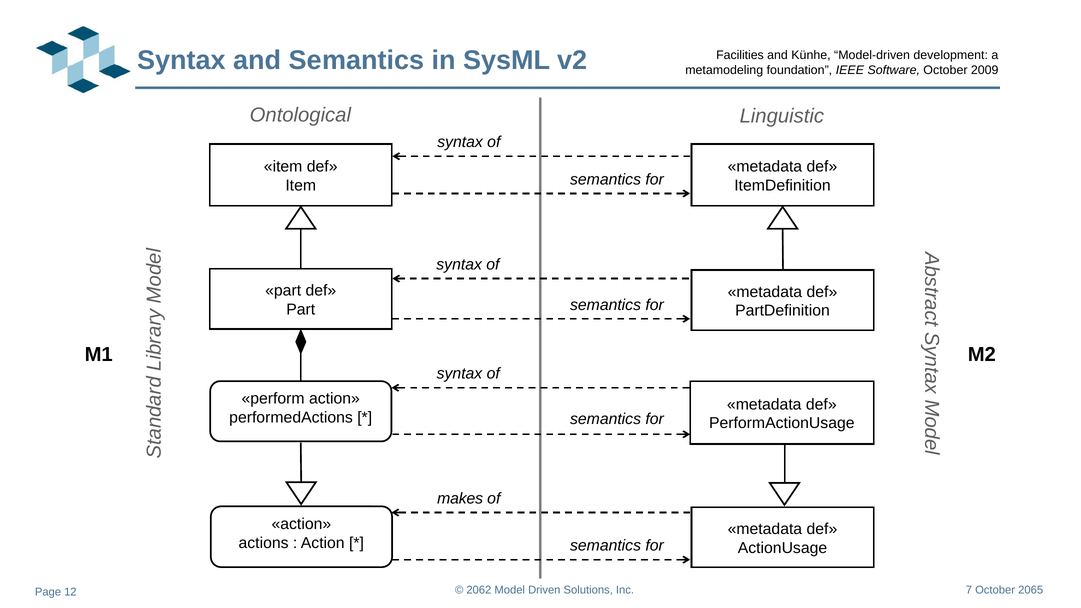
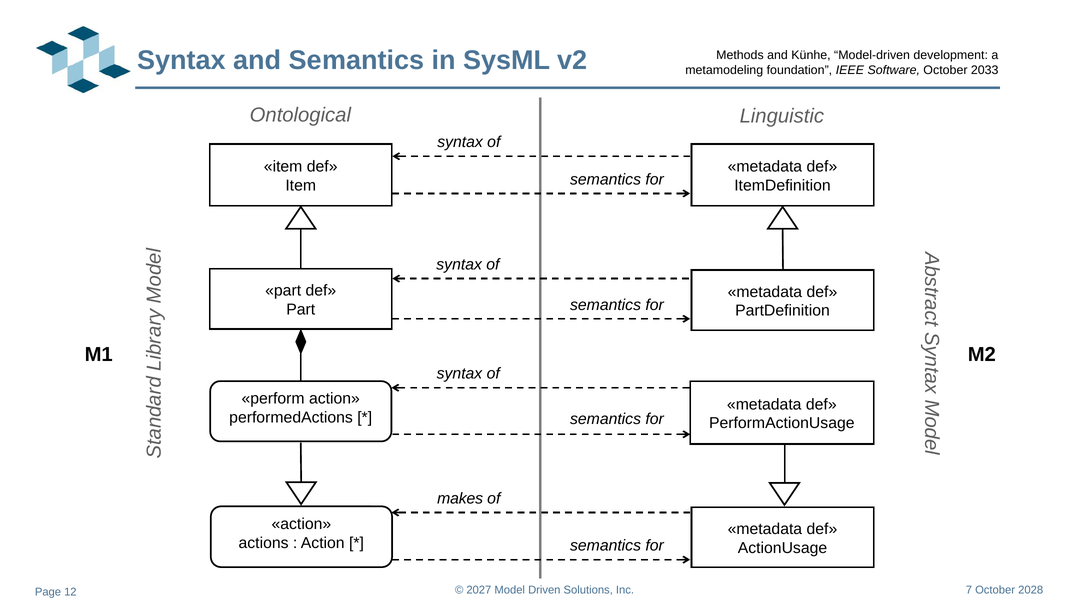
Facilities: Facilities -> Methods (740, 55)
2009: 2009 -> 2033 (985, 70)
2065: 2065 -> 2028 (1031, 590)
2062: 2062 -> 2027 (479, 590)
